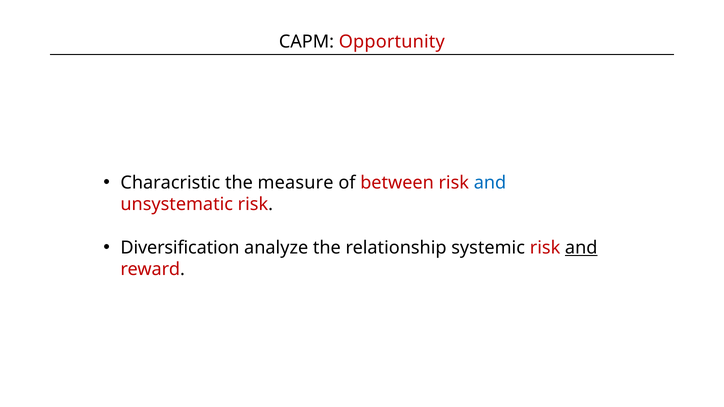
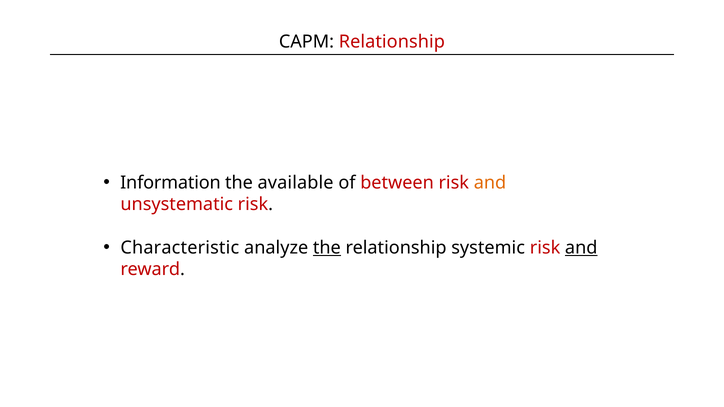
CAPM Opportunity: Opportunity -> Relationship (392, 42)
Characristic: Characristic -> Information (170, 183)
measure: measure -> available (296, 183)
and colour: blue -> orange (490, 183)
Diversification: Diversification -> Characteristic (180, 248)
the underline: none -> present (327, 248)
